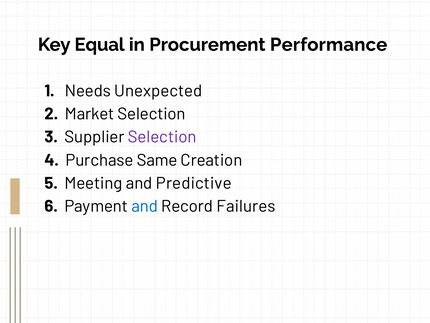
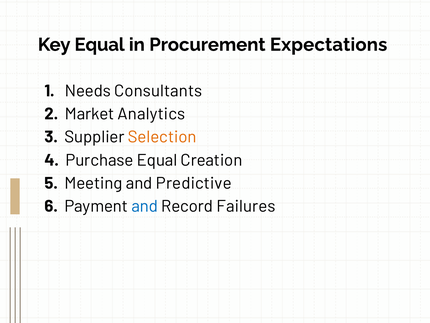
Performance: Performance -> Expectations (329, 45)
Unexpected: Unexpected -> Consultants (158, 91)
Market Selection: Selection -> Analytics (151, 114)
Selection colour: purple -> orange (162, 137)
Purchase Same: Same -> Equal (157, 160)
